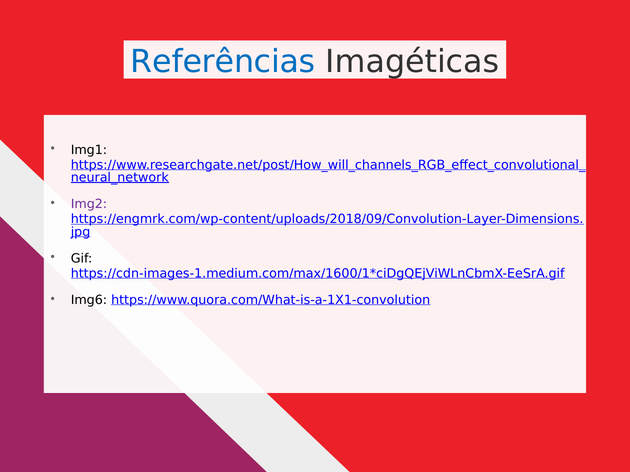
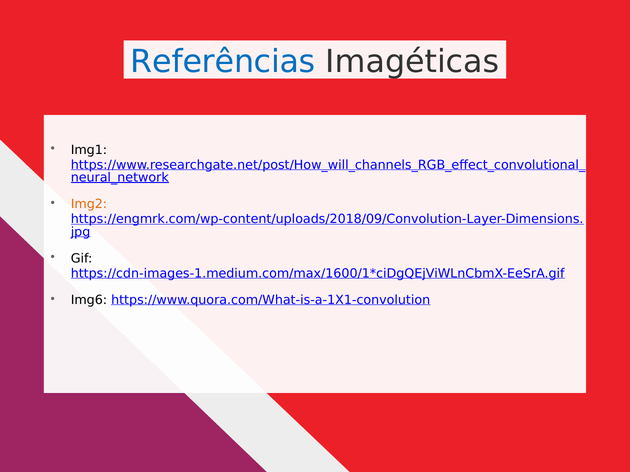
Img2 colour: purple -> orange (89, 204)
